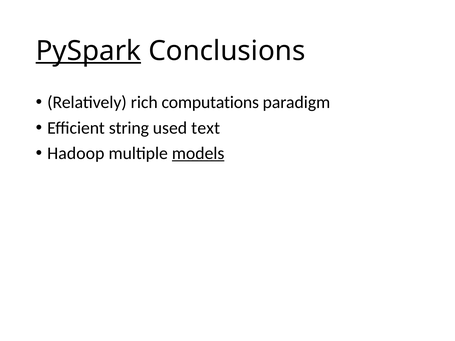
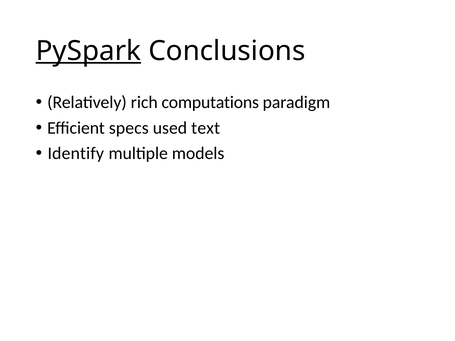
string: string -> specs (129, 128)
Hadoop: Hadoop -> Identify (76, 153)
models underline: present -> none (198, 153)
